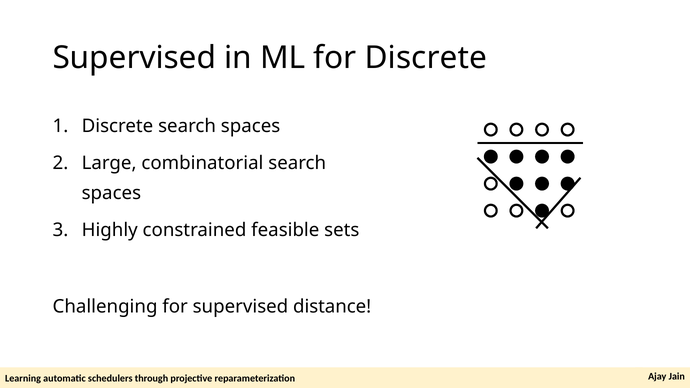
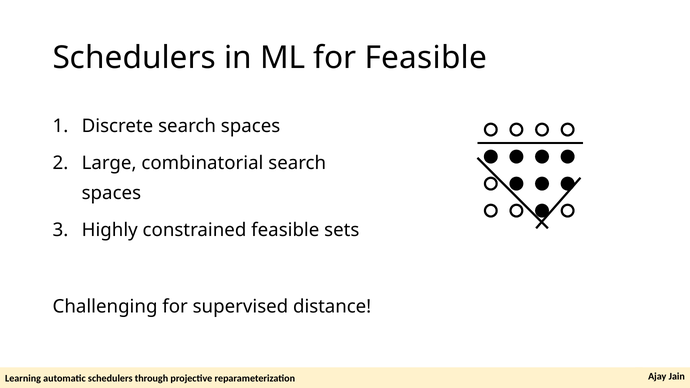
Supervised: Supervised -> Schedulers (134, 58)
for Discrete: Discrete -> Feasible (426, 58)
